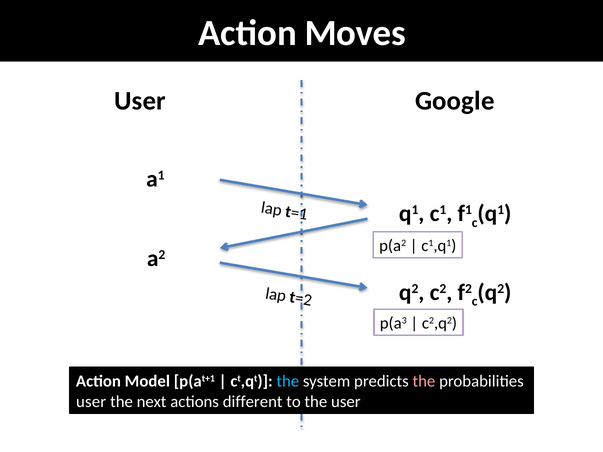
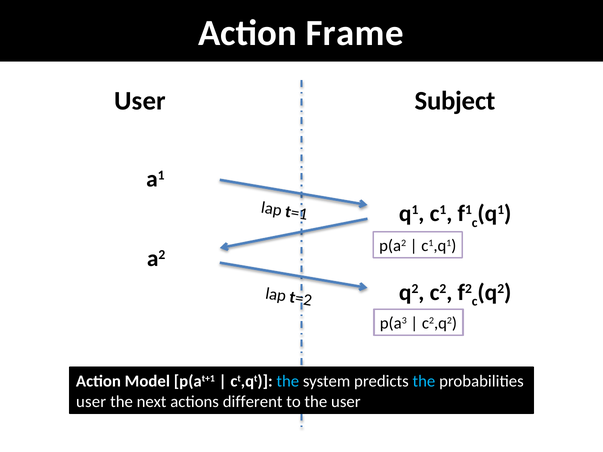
Moves: Moves -> Frame (355, 33)
Google: Google -> Subject (455, 101)
the colour: pink -> light blue (424, 382)
